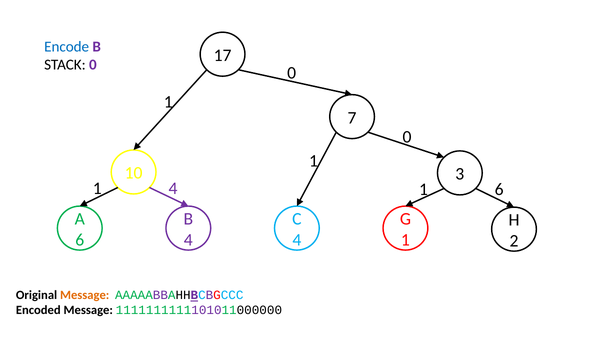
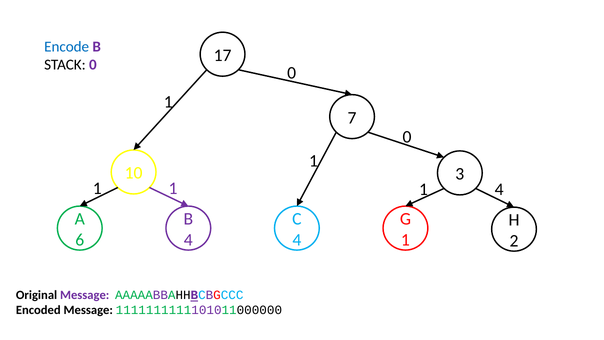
1 4: 4 -> 1 (173, 188)
1 6: 6 -> 4 (499, 189)
Message colour: orange -> purple (85, 295)
